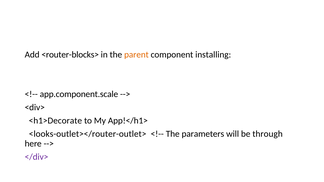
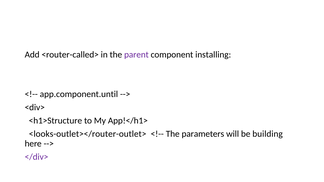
<router-blocks>: <router-blocks> -> <router-called> (70, 55)
parent colour: orange -> purple (136, 55)
app.component.scale: app.component.scale -> app.component.until (79, 94)
<h1>Decorate: <h1>Decorate -> <h1>Structure (55, 121)
through: through -> building (268, 134)
